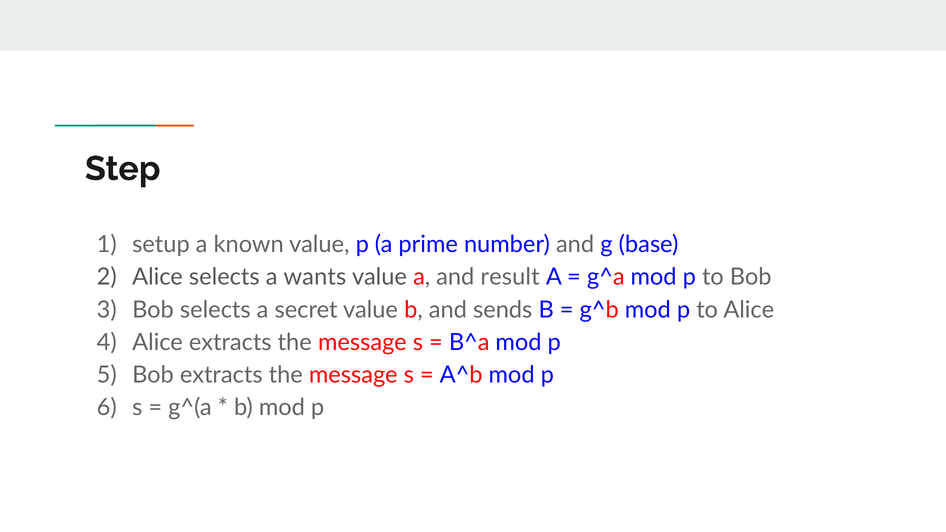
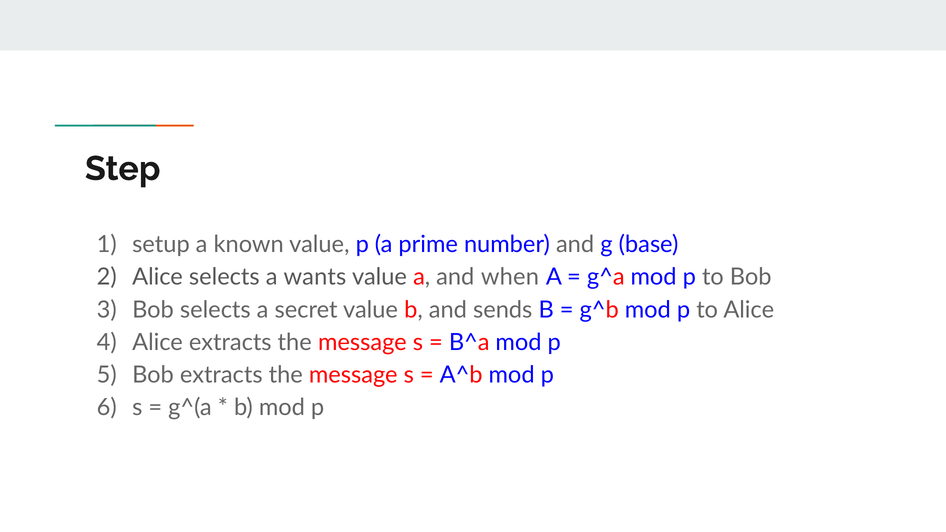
result: result -> when (510, 277)
